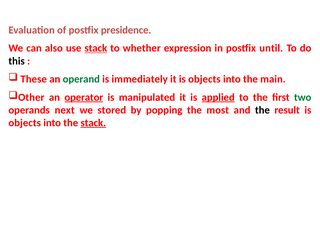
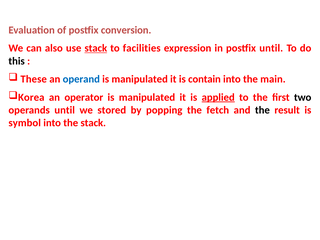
presidence: presidence -> conversion (126, 30)
whether: whether -> facilities (142, 48)
operand colour: green -> blue (81, 79)
immediately: immediately -> manipulated (140, 79)
it is objects: objects -> contain (204, 79)
Other: Other -> Korea (31, 97)
operator underline: present -> none (84, 97)
two colour: green -> black (303, 97)
operands next: next -> until (65, 110)
most: most -> fetch (218, 110)
objects: objects -> symbol (25, 123)
stack underline: present -> none (93, 123)
